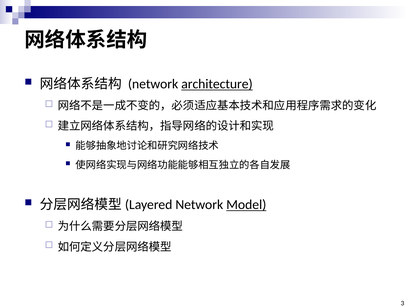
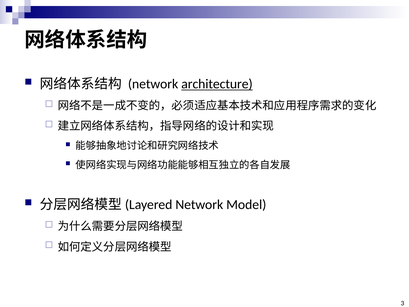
Model underline: present -> none (246, 205)
